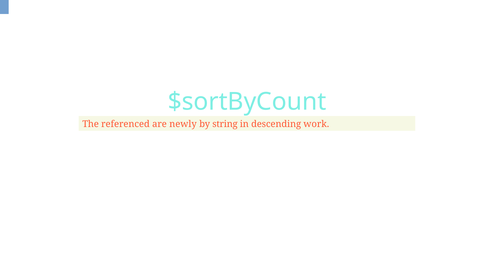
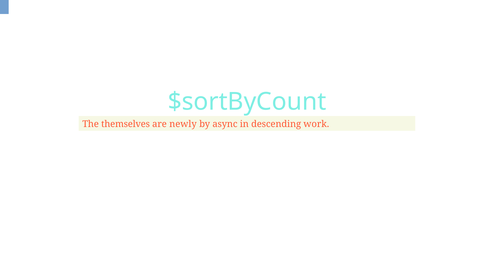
referenced: referenced -> themselves (126, 124)
string: string -> async (225, 124)
